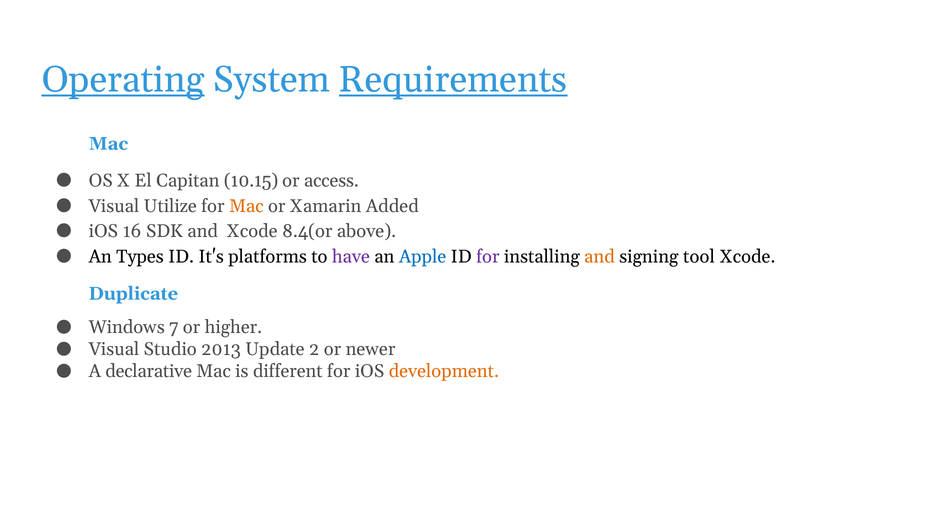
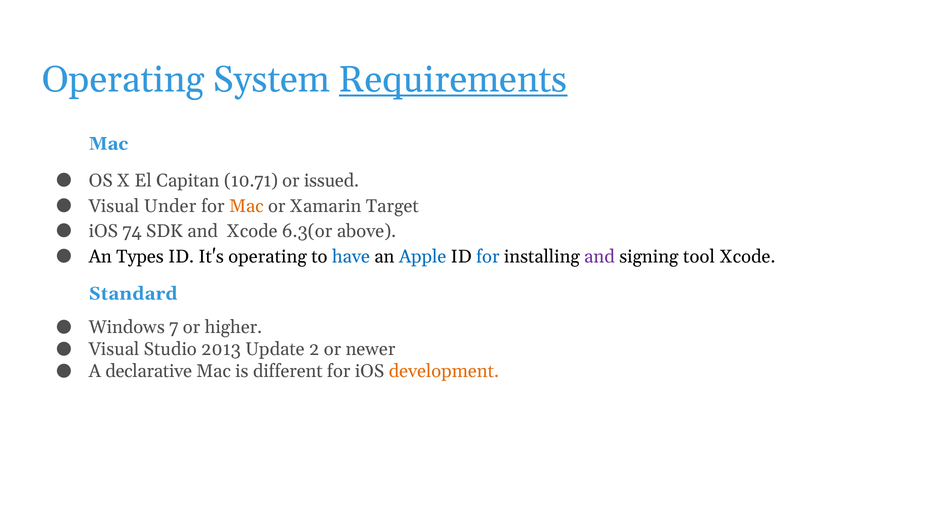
Operating underline: present -> none (123, 80)
10.15: 10.15 -> 10.71 (251, 181)
access: access -> issued (331, 181)
Utilize: Utilize -> Under (170, 206)
Added: Added -> Target (392, 206)
16: 16 -> 74 (132, 231)
8.4(or: 8.4(or -> 6.3(or (307, 231)
It's platforms: platforms -> operating (268, 257)
have colour: purple -> blue (351, 257)
for colour: purple -> blue (488, 257)
and colour: orange -> purple (600, 257)
Duplicate: Duplicate -> Standard (133, 294)
